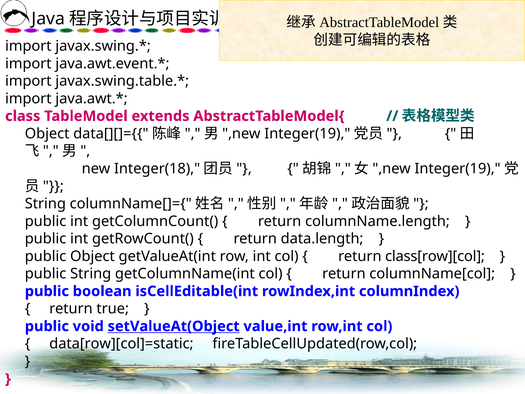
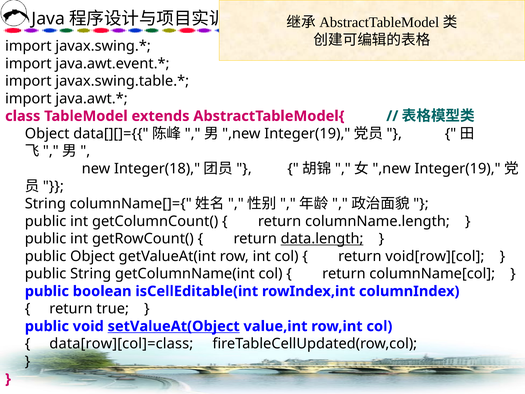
data.length underline: none -> present (322, 239)
class[row][col: class[row][col -> void[row][col (435, 256)
data[row][col]=static: data[row][col]=static -> data[row][col]=class (121, 344)
